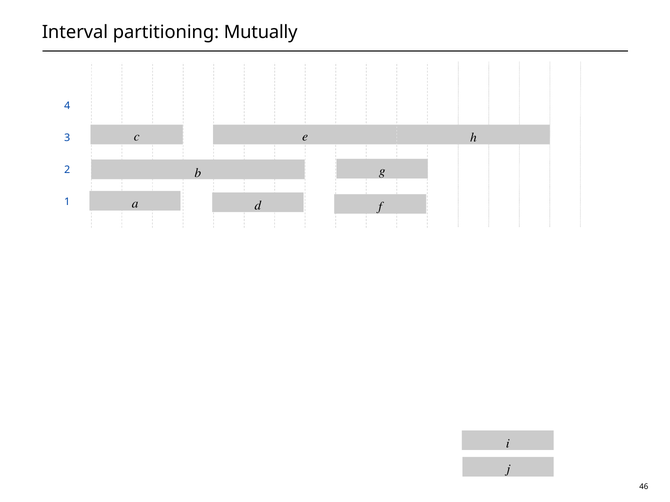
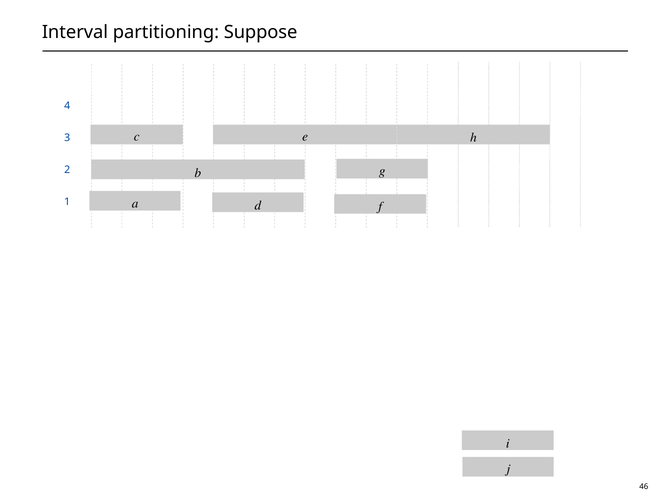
Mutually: Mutually -> Suppose (261, 32)
